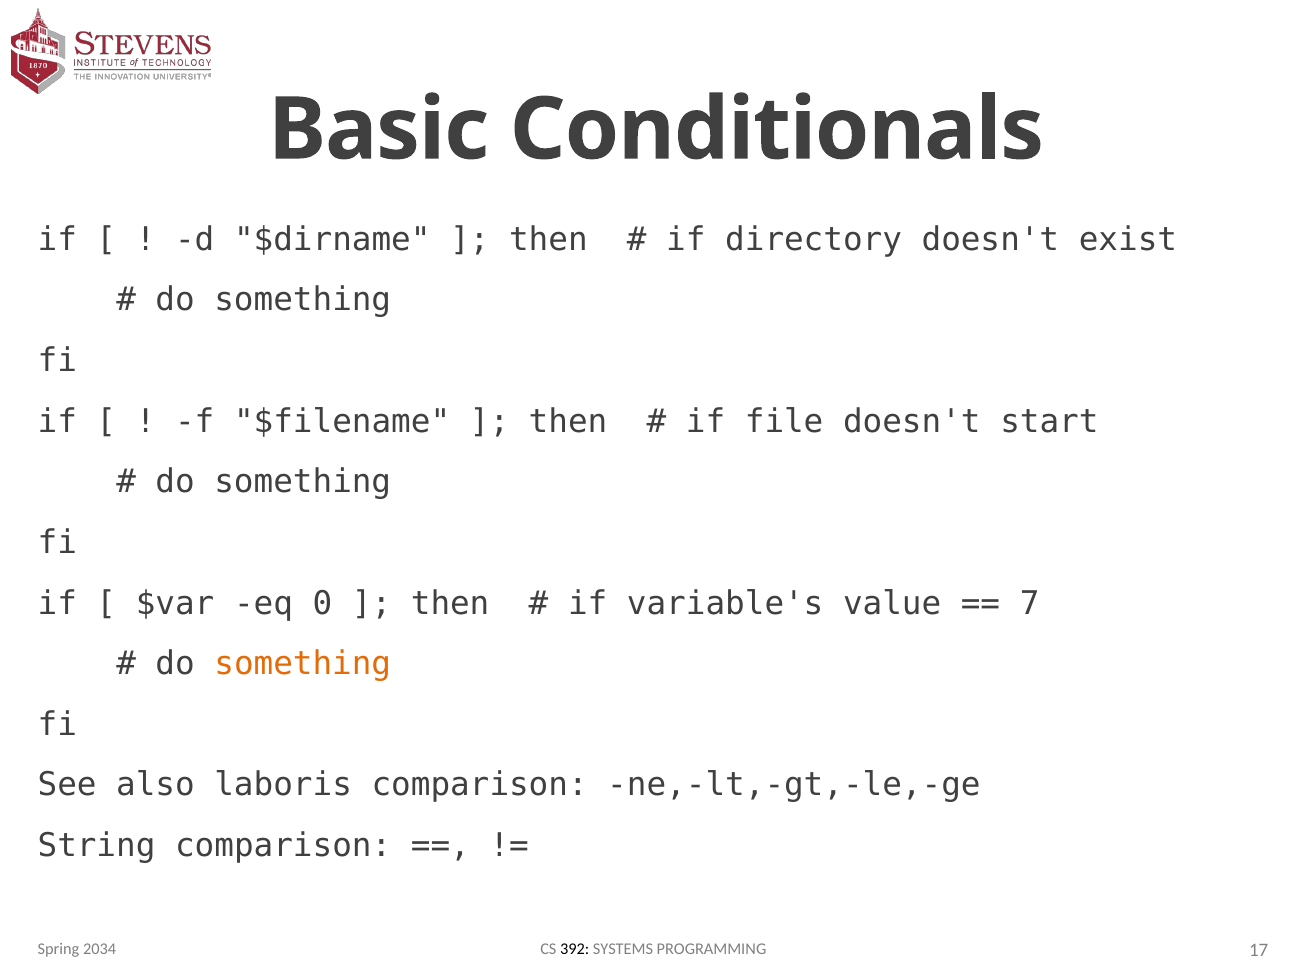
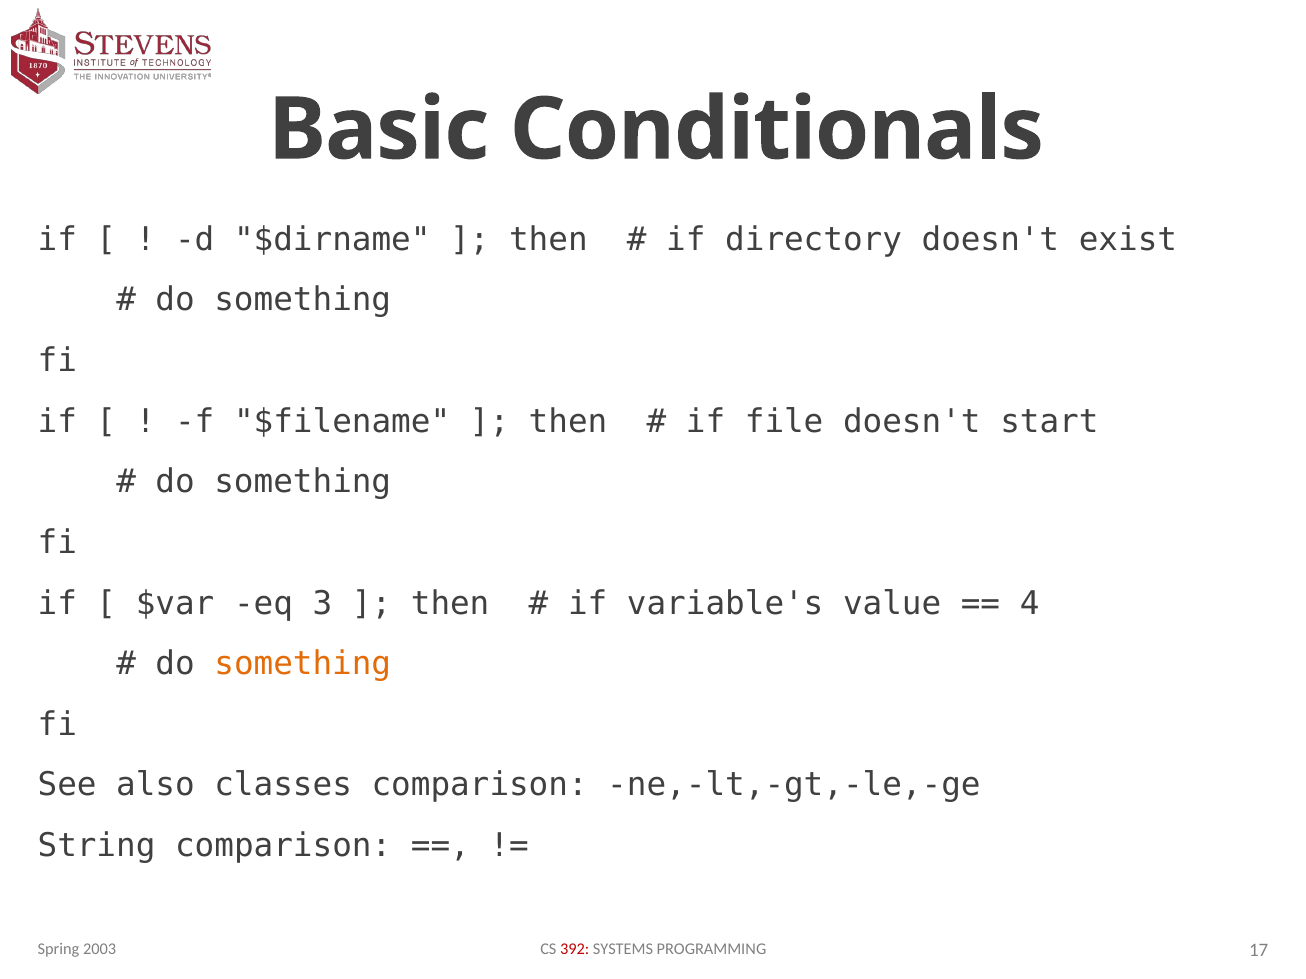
0: 0 -> 3 (322, 604)
7: 7 -> 4 (1030, 604)
laboris: laboris -> classes (283, 786)
2034: 2034 -> 2003 (100, 950)
392 colour: black -> red (575, 950)
